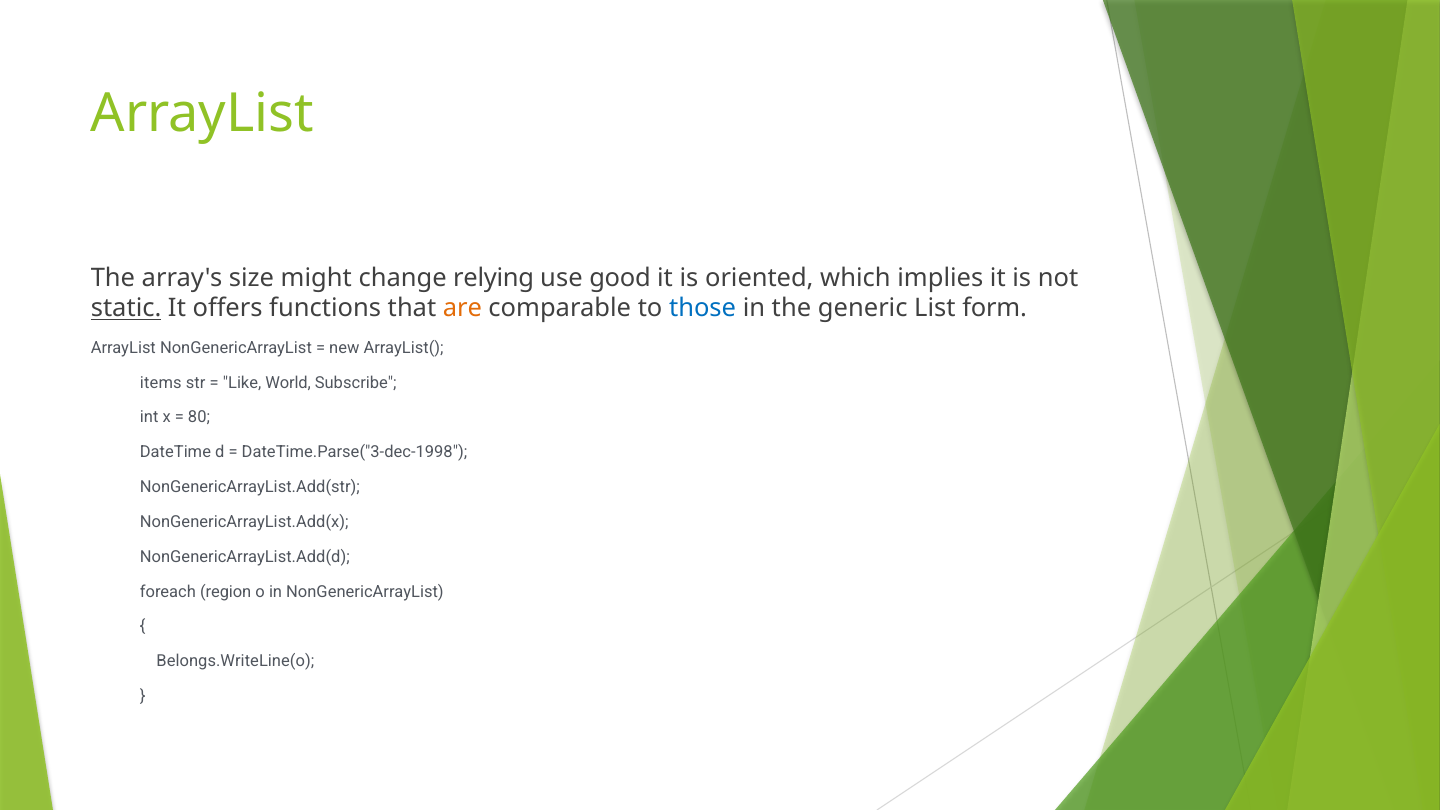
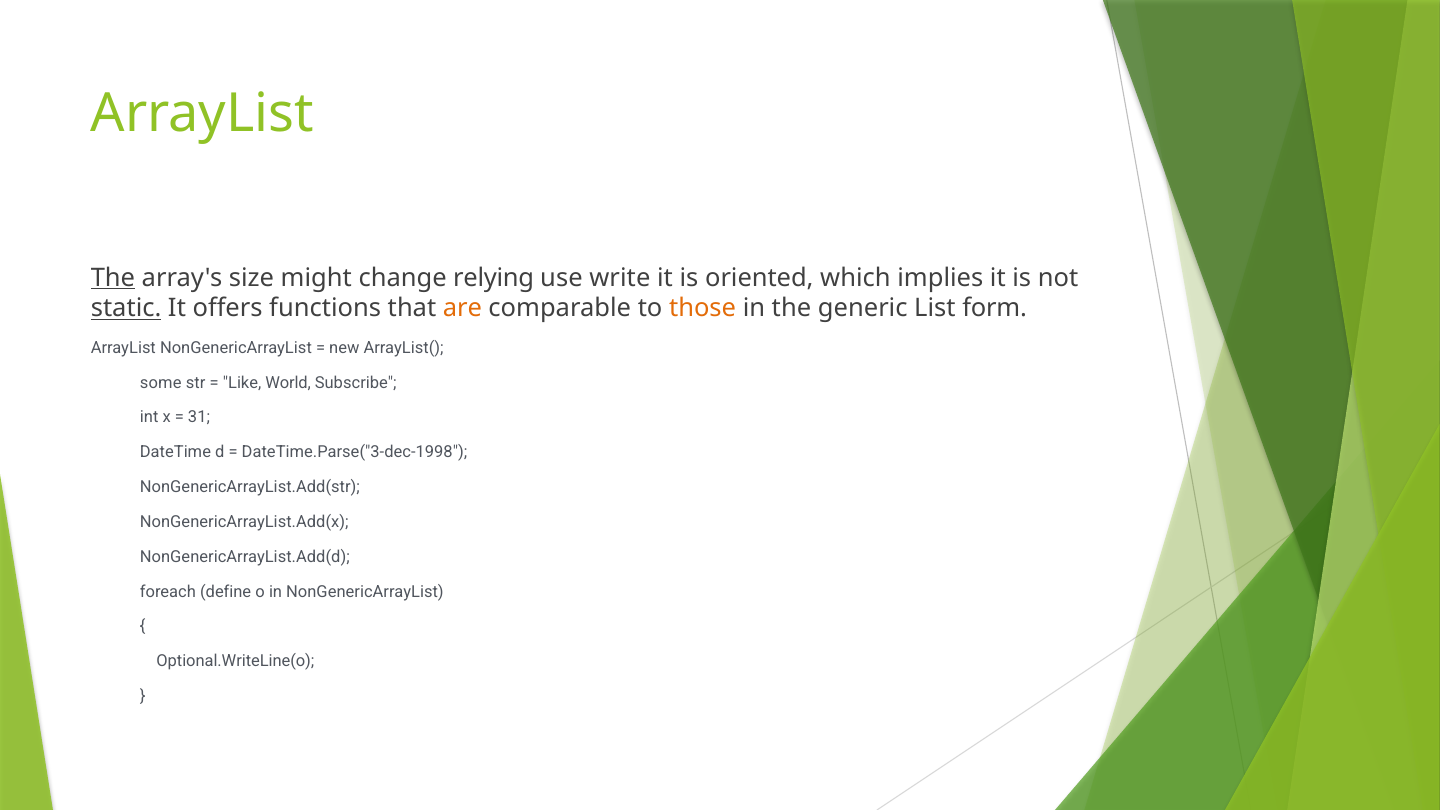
The underline: none -> present (113, 278)
good: good -> write (620, 278)
those colour: blue -> orange (703, 308)
items: items -> some (161, 383)
80: 80 -> 31 (199, 418)
region: region -> define (226, 592)
Belongs.WriteLine(o: Belongs.WriteLine(o -> Optional.WriteLine(o (235, 661)
